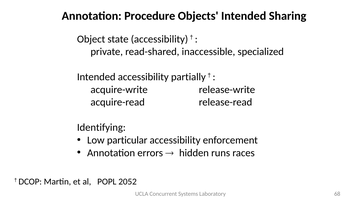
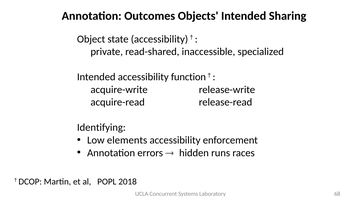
Procedure: Procedure -> Outcomes (150, 16)
partially: partially -> function (188, 77)
particular: particular -> elements (127, 140)
2052: 2052 -> 2018 (128, 182)
